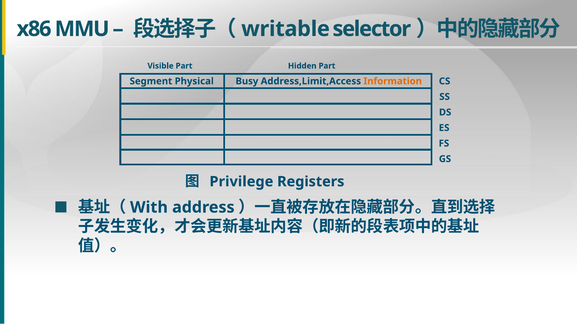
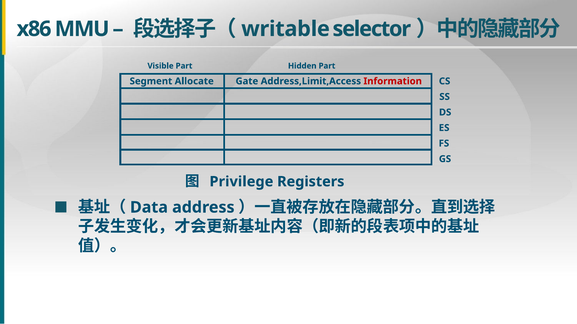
Physical: Physical -> Allocate (194, 81)
Busy: Busy -> Gate (247, 81)
Information colour: orange -> red (393, 81)
With: With -> Data (149, 208)
